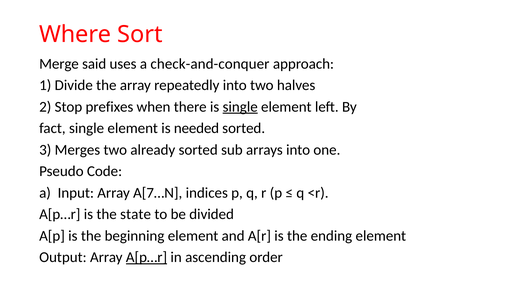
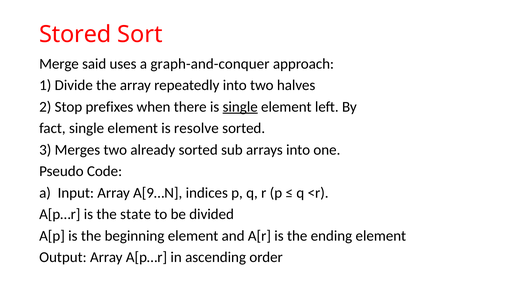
Where: Where -> Stored (75, 34)
check-and-conquer: check-and-conquer -> graph-and-conquer (210, 64)
needed: needed -> resolve (196, 128)
A[7…N: A[7…N -> A[9…N (158, 193)
A[p…r underline: present -> none (146, 257)
